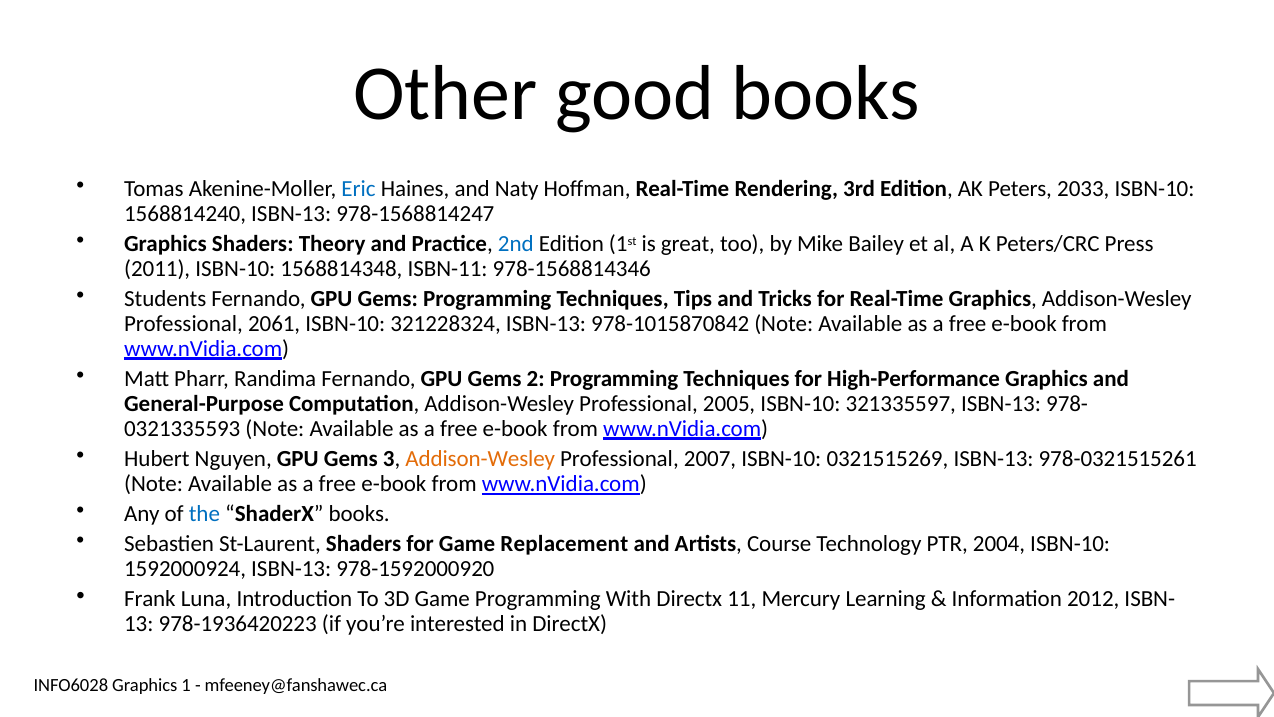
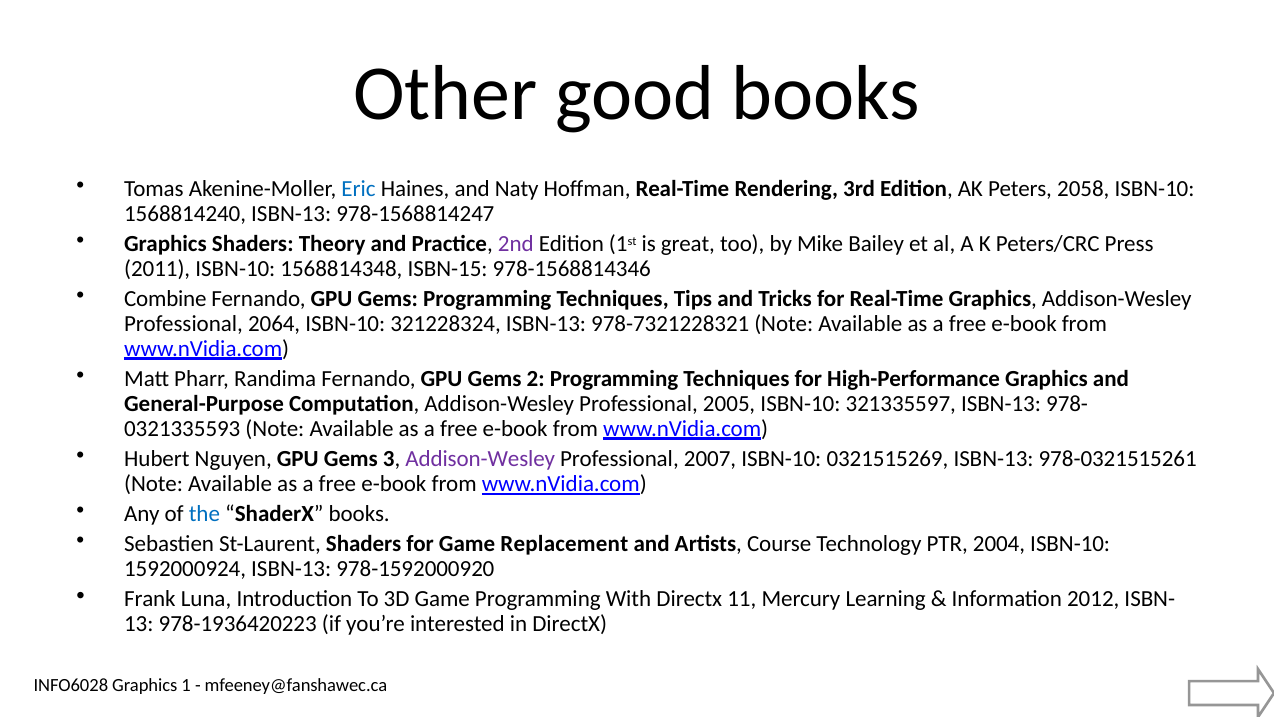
2033: 2033 -> 2058 (1083, 189)
2nd colour: blue -> purple (516, 244)
ISBN-11: ISBN-11 -> ISBN-15 (448, 269)
Students: Students -> Combine (165, 299)
2061: 2061 -> 2064 (274, 324)
978-1015870842: 978-1015870842 -> 978-7321228321 (670, 324)
Addison-Wesley colour: orange -> purple (480, 459)
